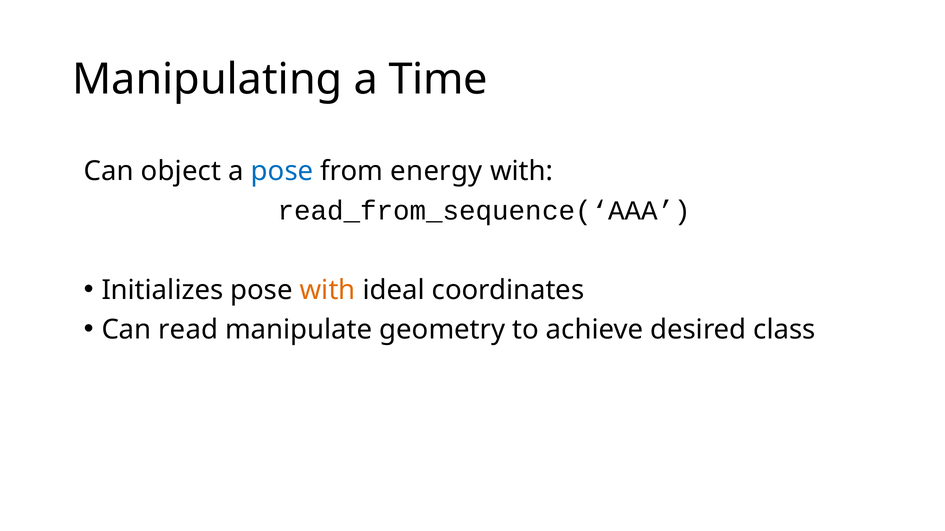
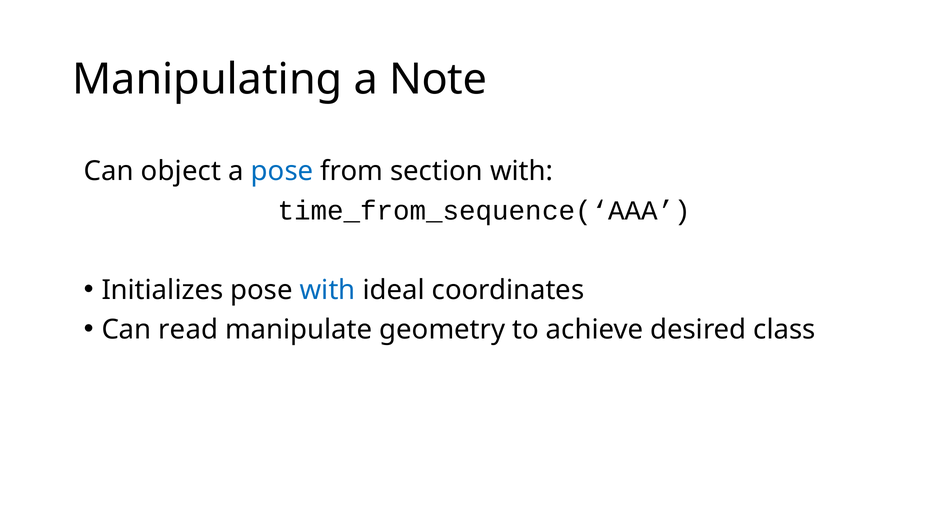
Time: Time -> Note (438, 79)
energy: energy -> section (437, 172)
read_from_sequence(‘AAA: read_from_sequence(‘AAA -> time_from_sequence(‘AAA (484, 211)
with colour: orange -> blue (328, 290)
